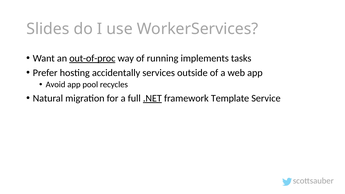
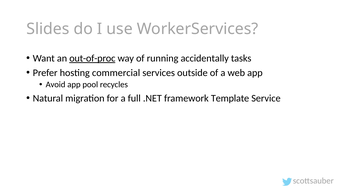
implements: implements -> accidentally (205, 58)
accidentally: accidentally -> commercial (116, 73)
.NET underline: present -> none (152, 98)
